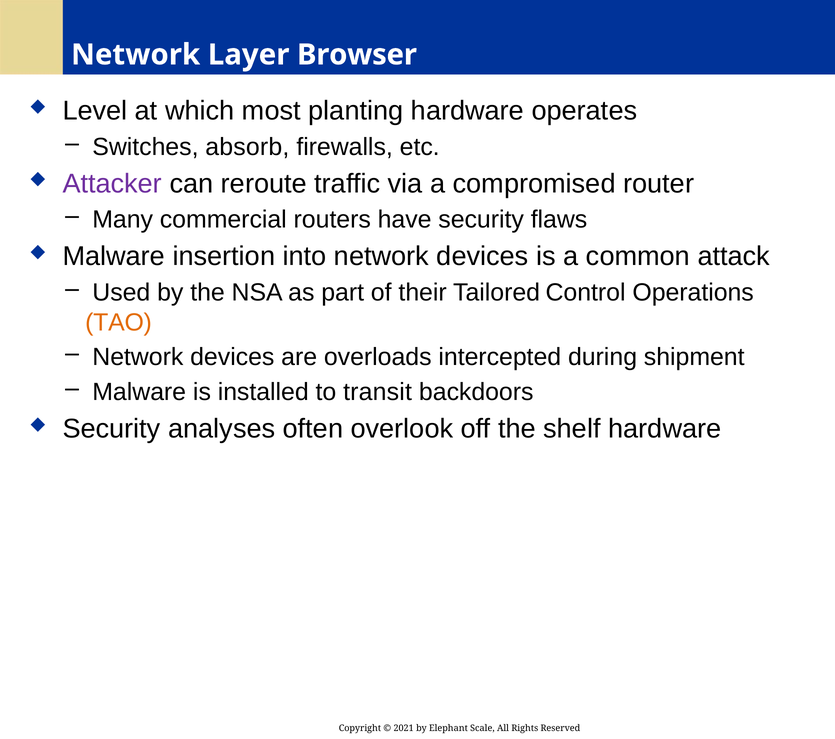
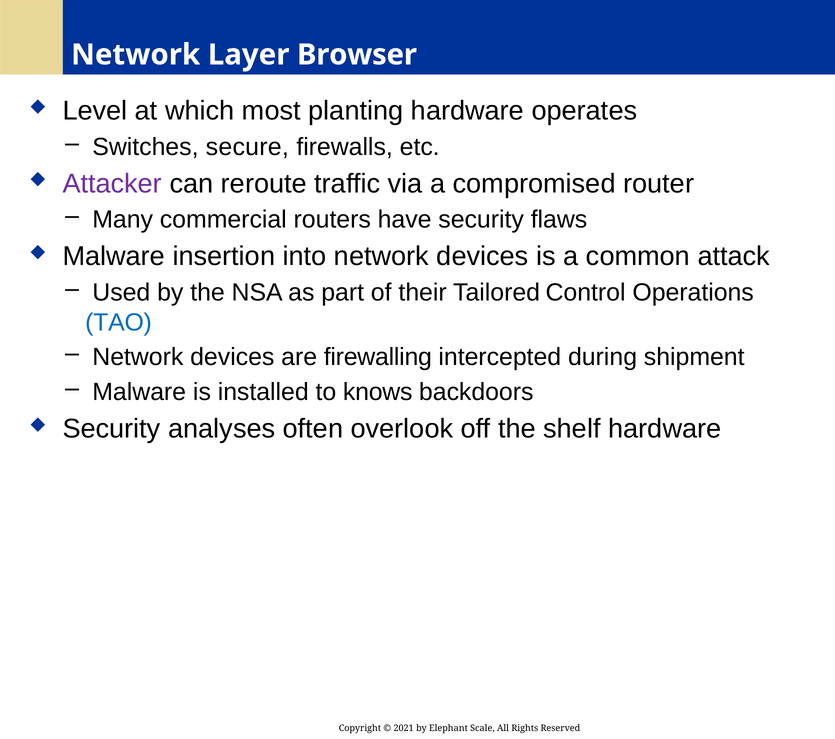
absorb: absorb -> secure (247, 147)
TAO colour: orange -> blue (119, 323)
overloads: overloads -> firewalling (378, 357)
transit: transit -> knows (378, 392)
